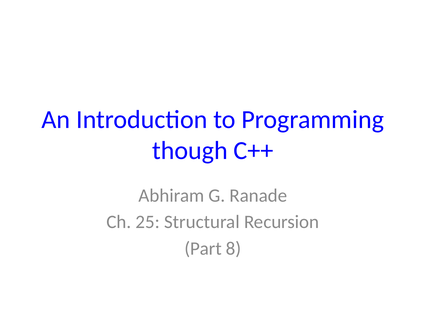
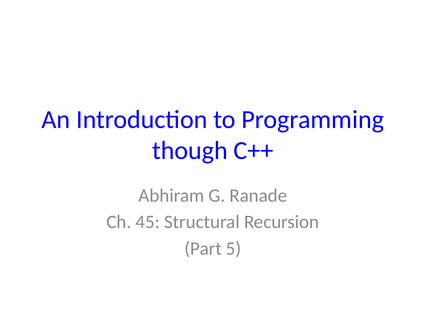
25: 25 -> 45 (148, 222)
8: 8 -> 5 (234, 249)
